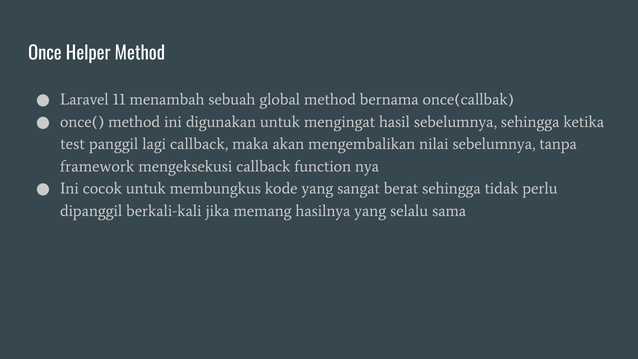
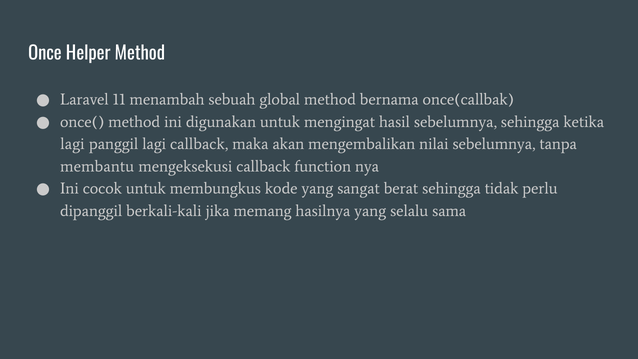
test: test -> lagi (72, 144)
framework: framework -> membantu (97, 166)
